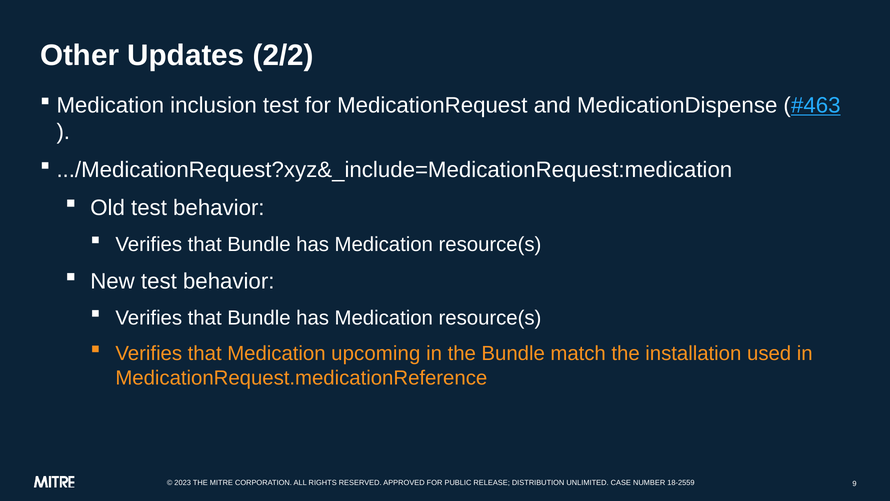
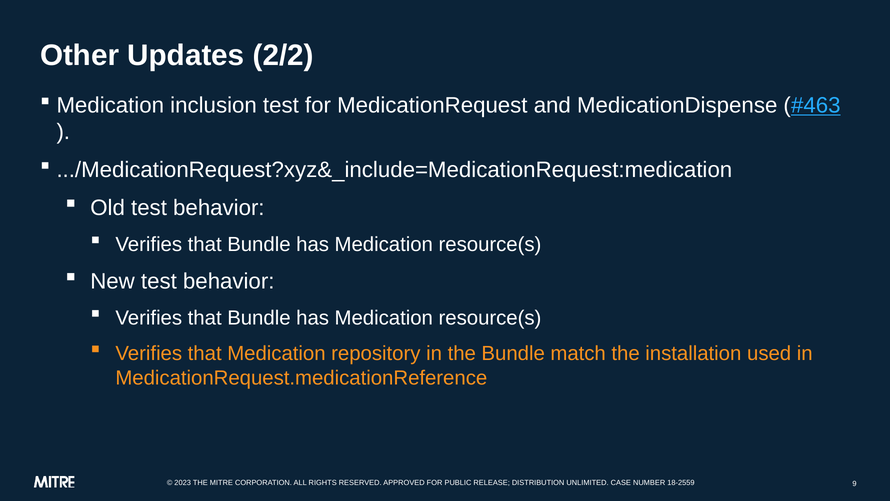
upcoming: upcoming -> repository (376, 353)
